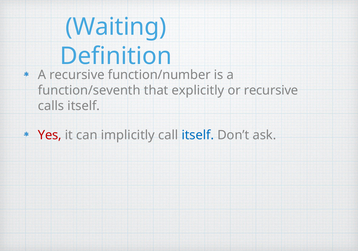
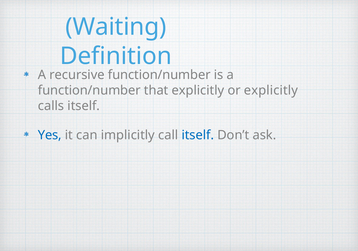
function/seventh: function/seventh -> function/number (89, 90)
or recursive: recursive -> explicitly (271, 90)
Yes colour: red -> blue (50, 135)
